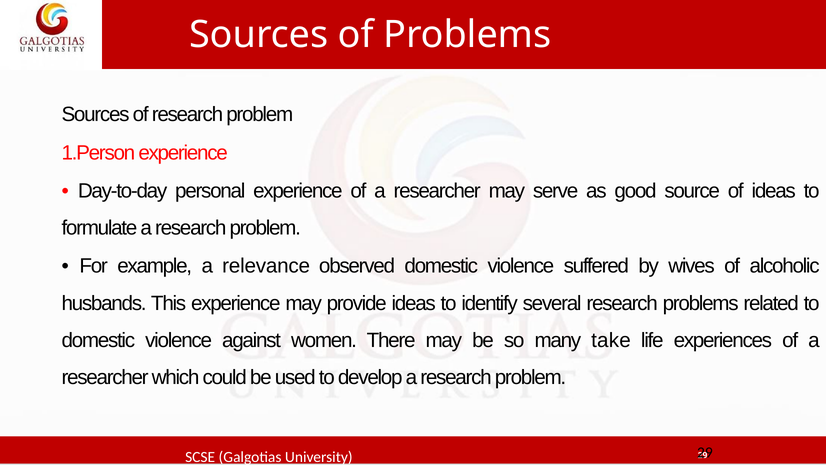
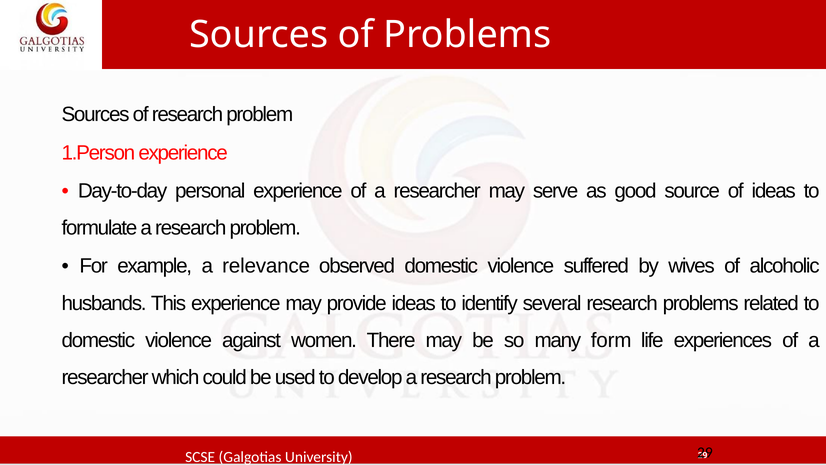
take: take -> form (611, 340)
